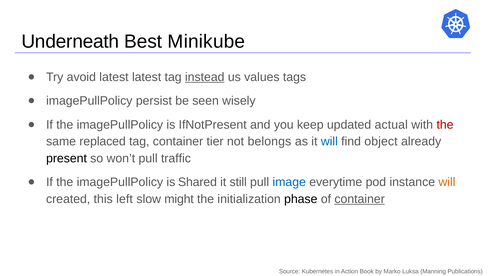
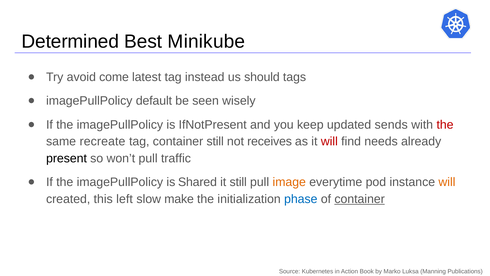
Underneath: Underneath -> Determined (70, 42)
avoid latest: latest -> come (114, 77)
instead underline: present -> none (205, 77)
values: values -> should (262, 77)
persist: persist -> default (154, 101)
actual: actual -> sends (391, 124)
replaced: replaced -> recreate (102, 141)
container tier: tier -> still (215, 141)
belongs: belongs -> receives (270, 141)
will colour: blue -> red (329, 141)
object: object -> needs (381, 141)
image colour: blue -> orange (289, 182)
might: might -> make (179, 199)
phase colour: black -> blue (301, 199)
